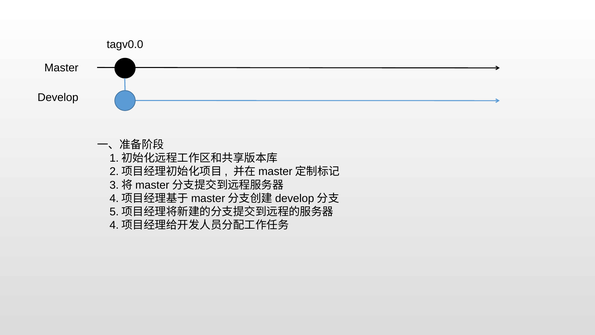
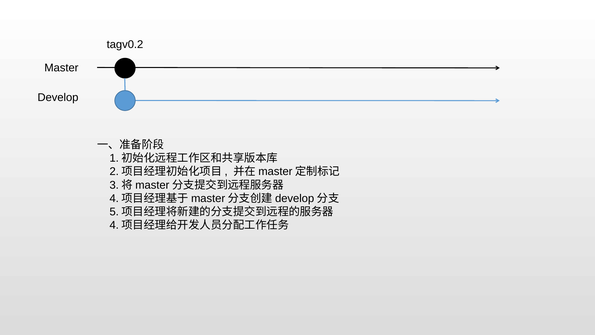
tagv0.0: tagv0.0 -> tagv0.2 (125, 45)
